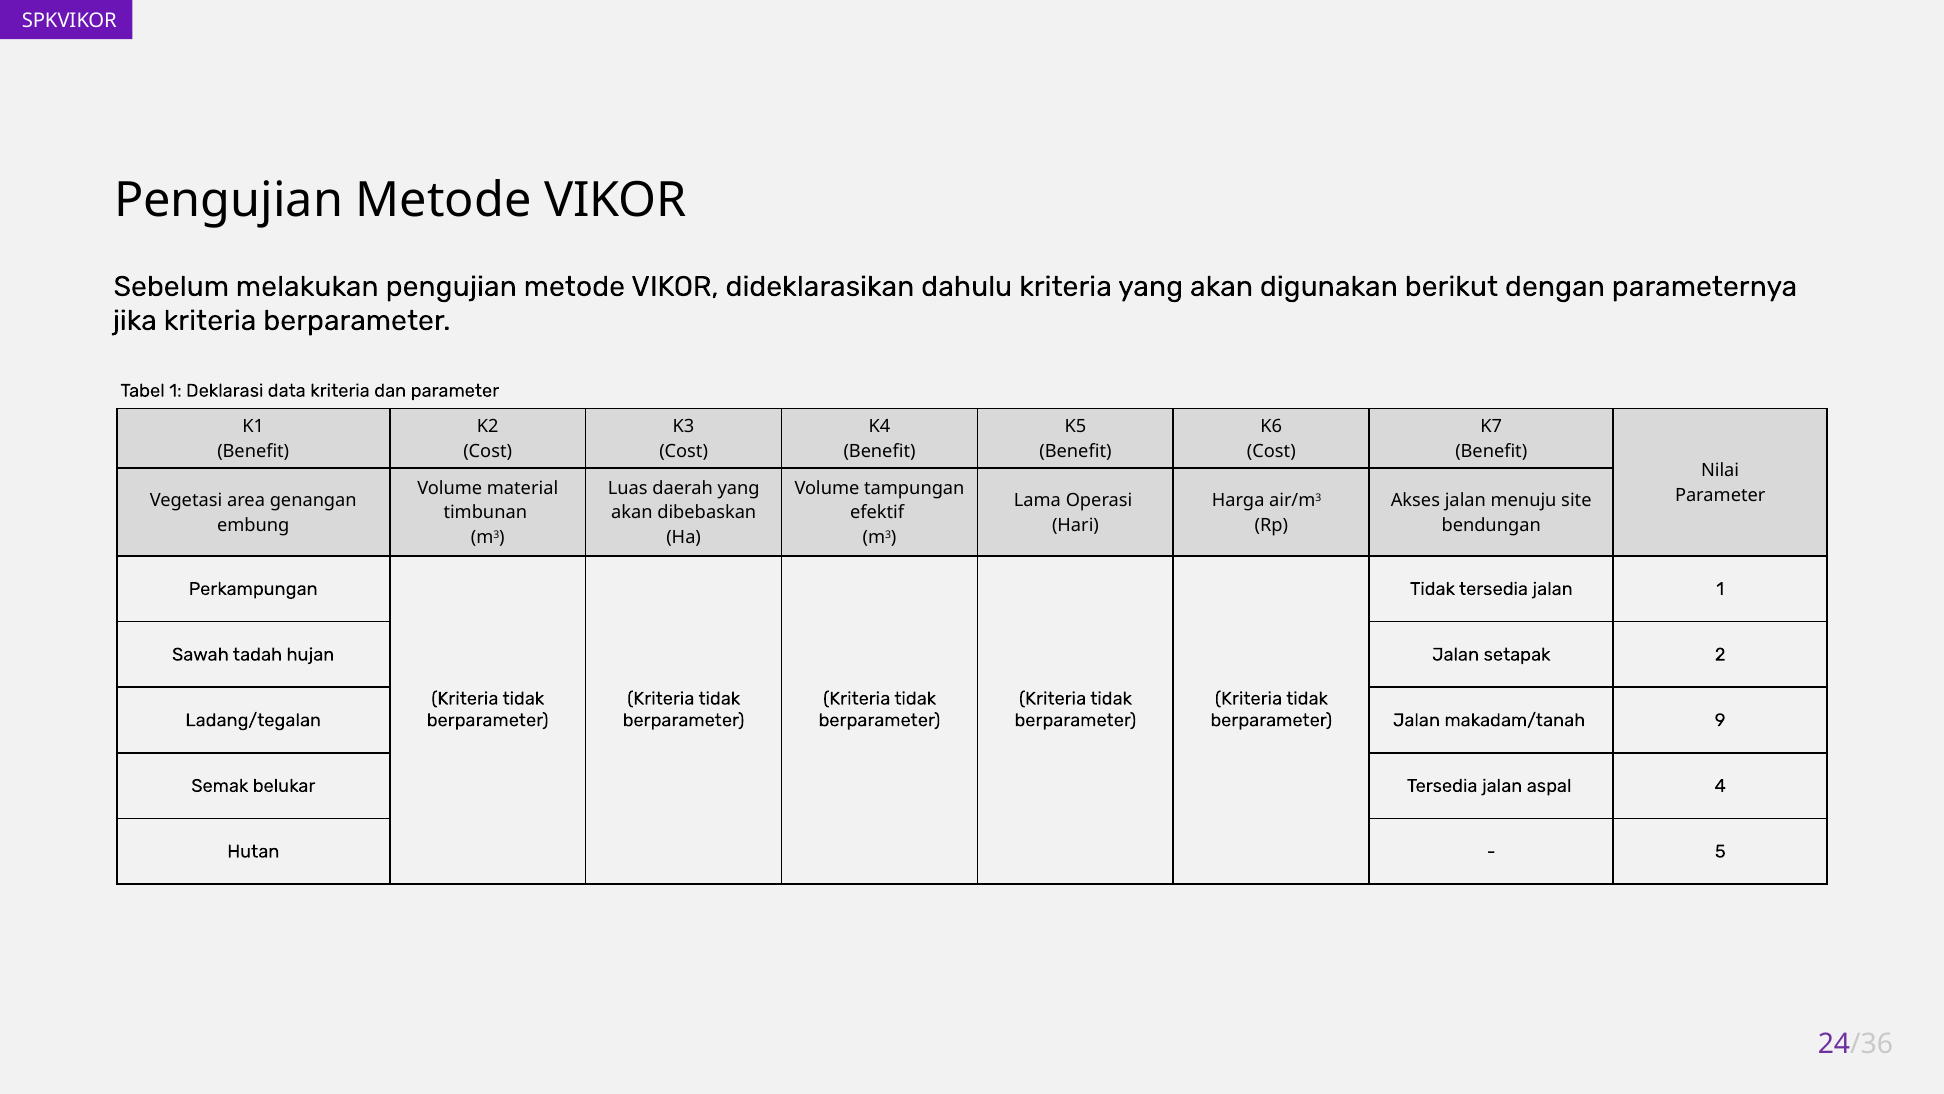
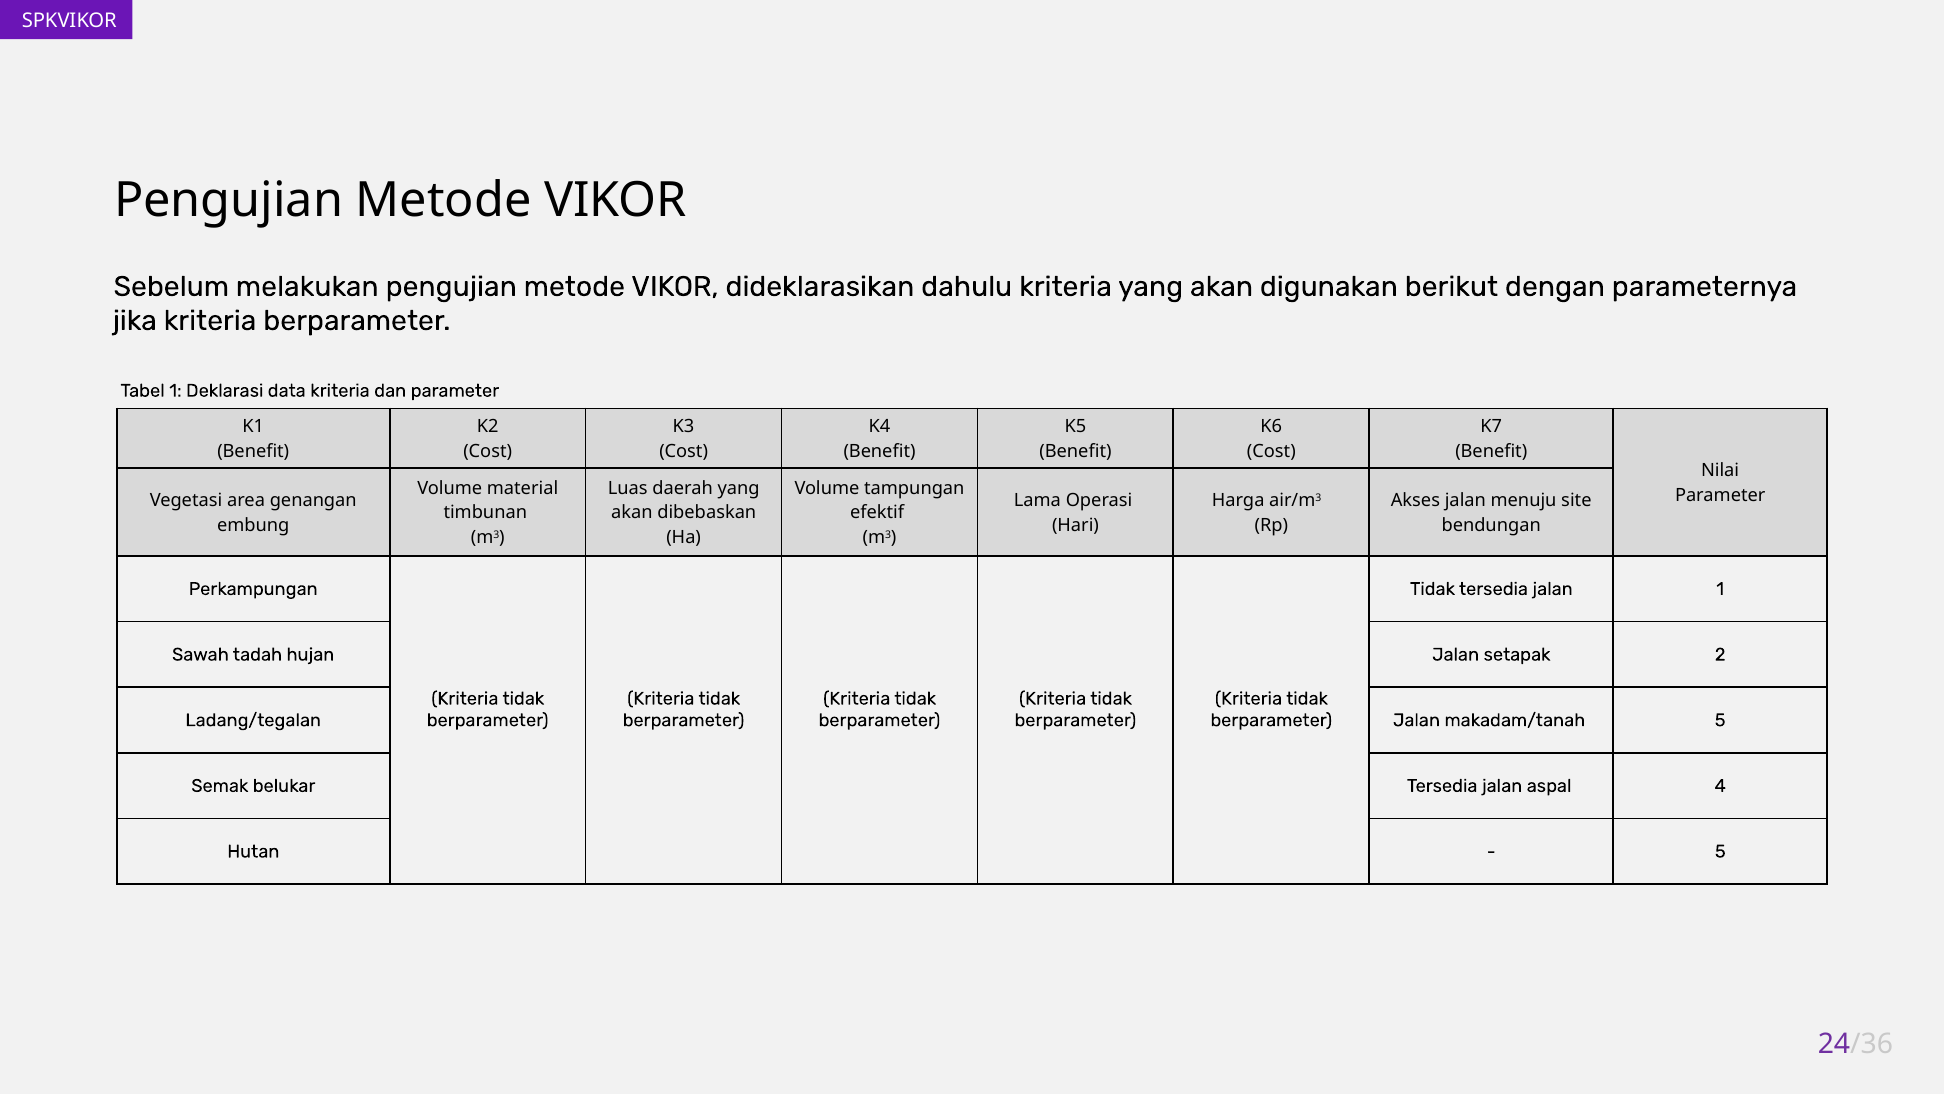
makadam/tanah 9: 9 -> 5 (1720, 720)
